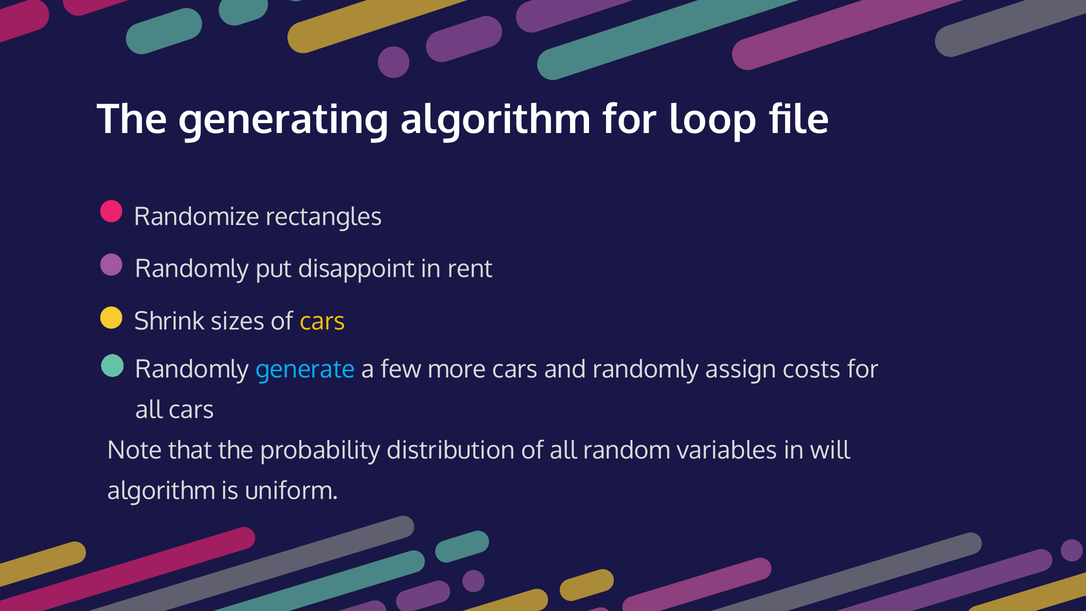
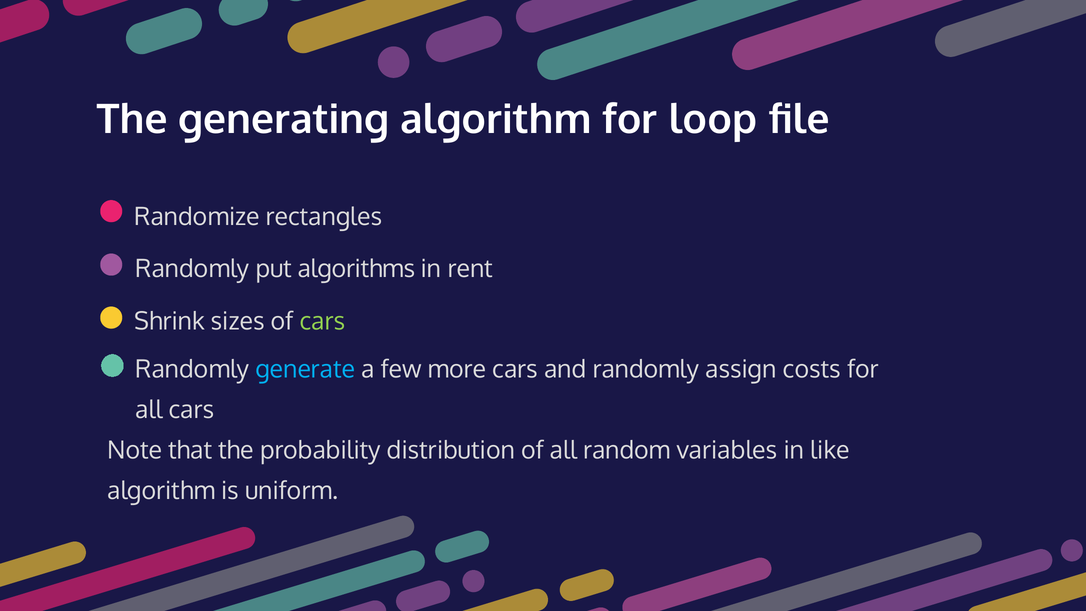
disappoint: disappoint -> algorithms (357, 269)
cars colour: yellow -> light green (323, 321)
will: will -> like (830, 450)
